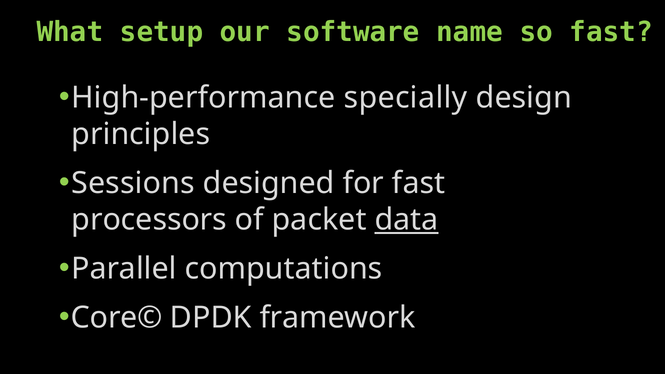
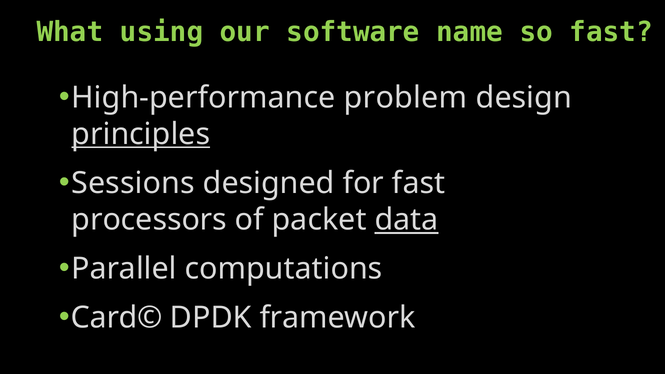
setup: setup -> using (162, 32)
specially: specially -> problem (406, 98)
principles underline: none -> present (141, 134)
Core©: Core© -> Card© (117, 318)
